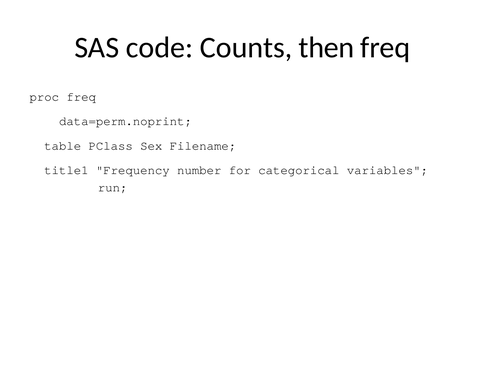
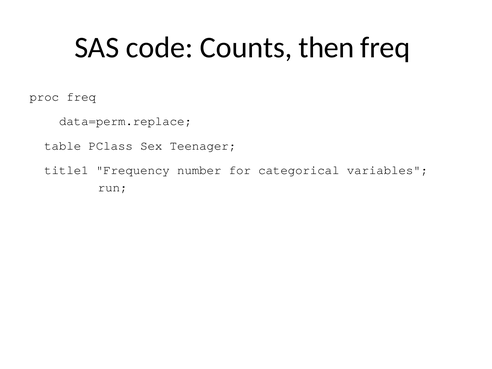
data=perm.noprint: data=perm.noprint -> data=perm.replace (125, 121)
Filename: Filename -> Teenager (203, 146)
